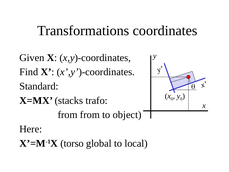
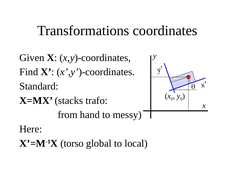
from from: from -> hand (90, 115)
object: object -> messy (127, 115)
